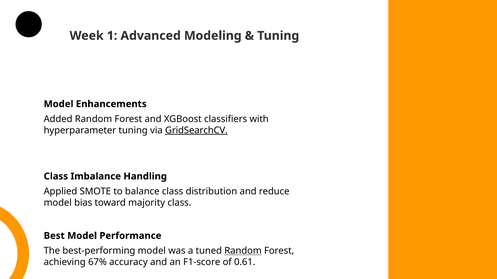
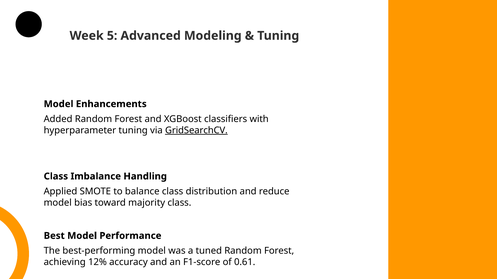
1: 1 -> 5 (112, 36)
Random underline: present -> none (243, 251)
67%: 67% -> 12% (98, 263)
